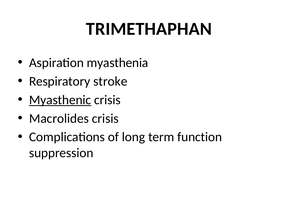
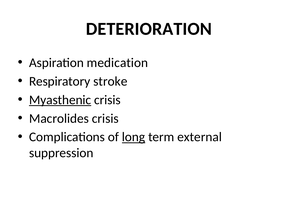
TRIMETHAPHAN: TRIMETHAPHAN -> DETERIORATION (149, 29)
myasthenia: myasthenia -> medication (117, 63)
long underline: none -> present (134, 137)
function: function -> external (200, 137)
